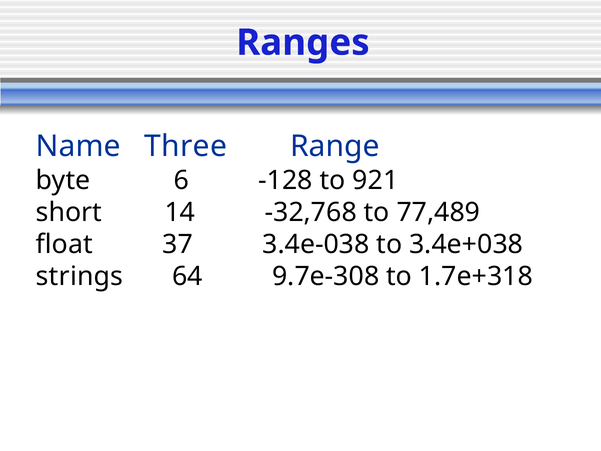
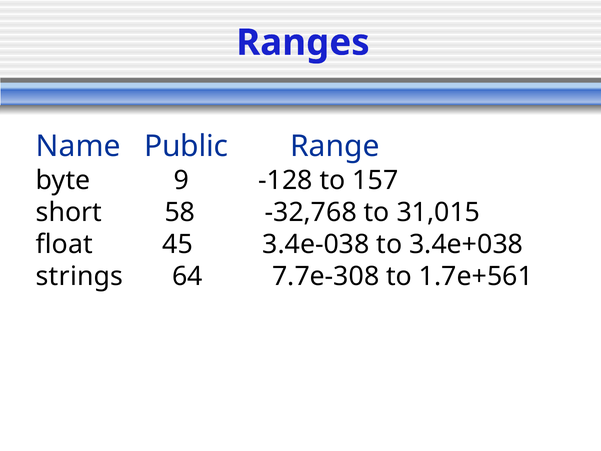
Three: Three -> Public (186, 146)
6: 6 -> 9 (181, 180)
921: 921 -> 157 (375, 180)
14: 14 -> 58 (180, 212)
77,489: 77,489 -> 31,015 (438, 212)
37: 37 -> 45 (178, 244)
9.7e-308: 9.7e-308 -> 7.7e-308 (326, 276)
1.7e+318: 1.7e+318 -> 1.7e+561 (476, 276)
